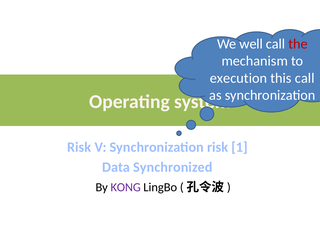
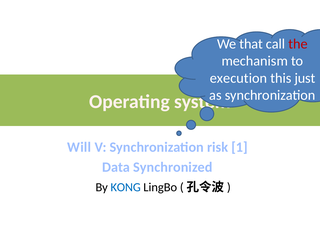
well: well -> that (251, 44)
this call: call -> just (305, 78)
Risk: Risk -> Will (79, 147)
KONG colour: purple -> blue (126, 187)
